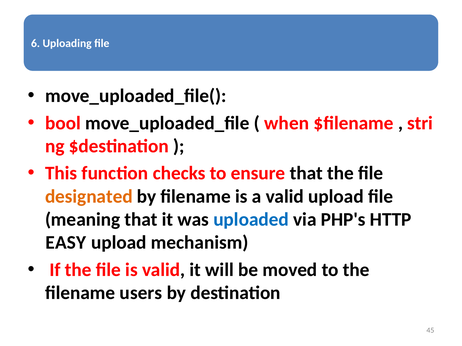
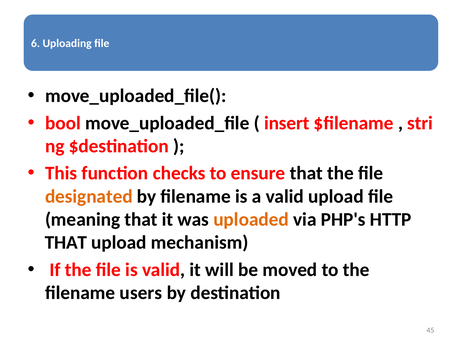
when: when -> insert (287, 123)
uploaded colour: blue -> orange (251, 220)
EASY: EASY -> THAT (66, 243)
